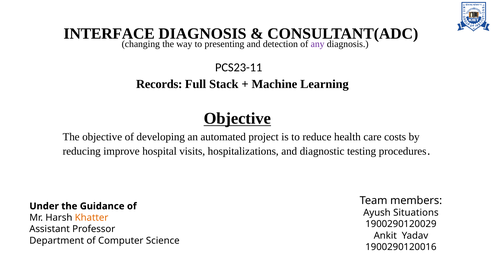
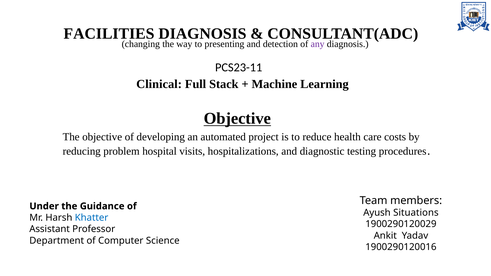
INTERFACE: INTERFACE -> FACILITIES (109, 34)
Records: Records -> Clinical (159, 84)
improve: improve -> problem (122, 151)
Khatter colour: orange -> blue (92, 218)
